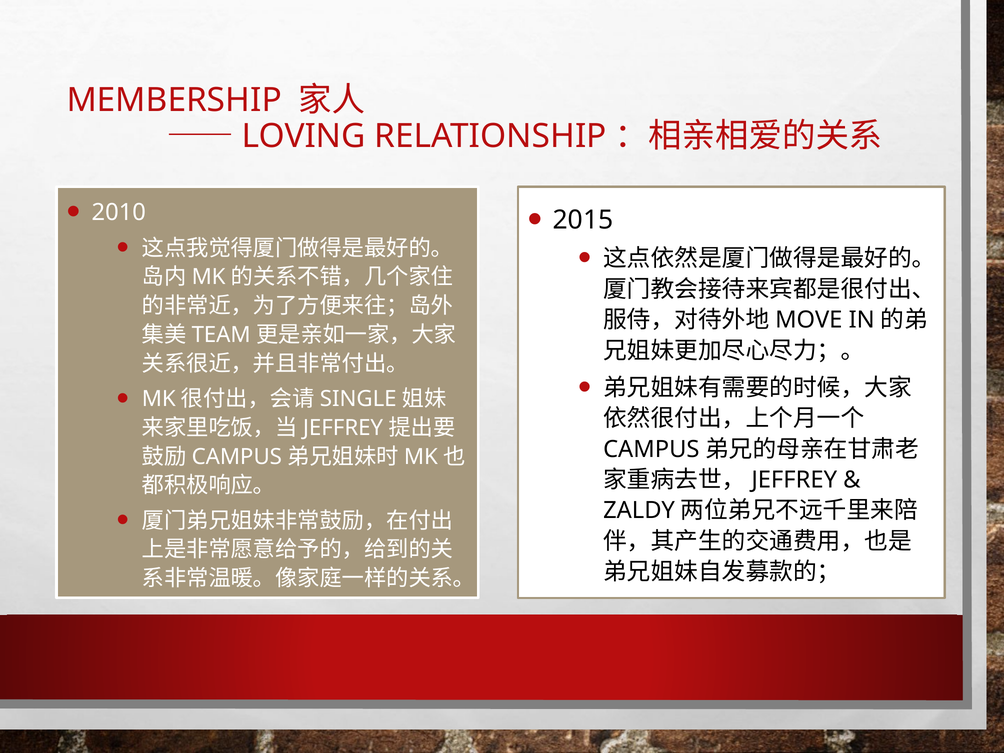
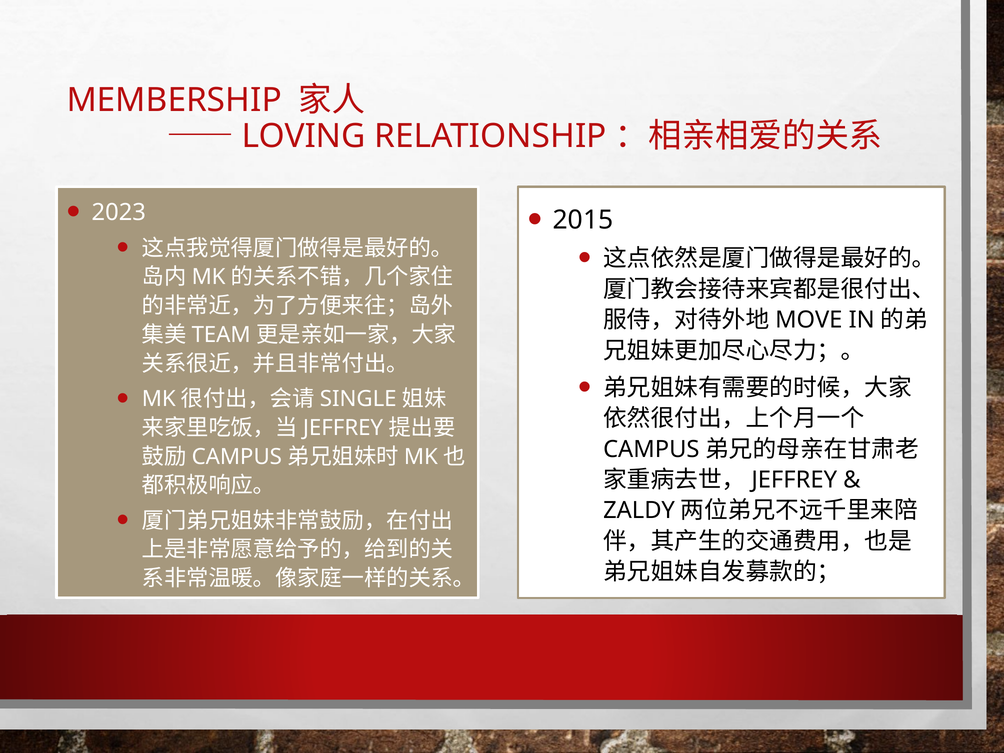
2010: 2010 -> 2023 (119, 212)
